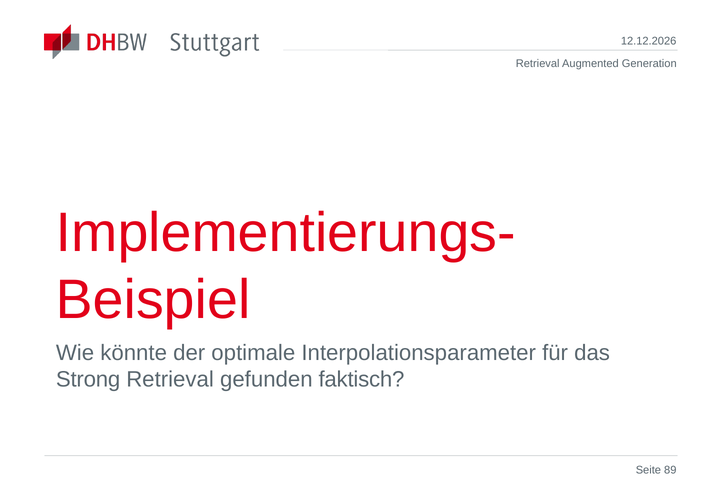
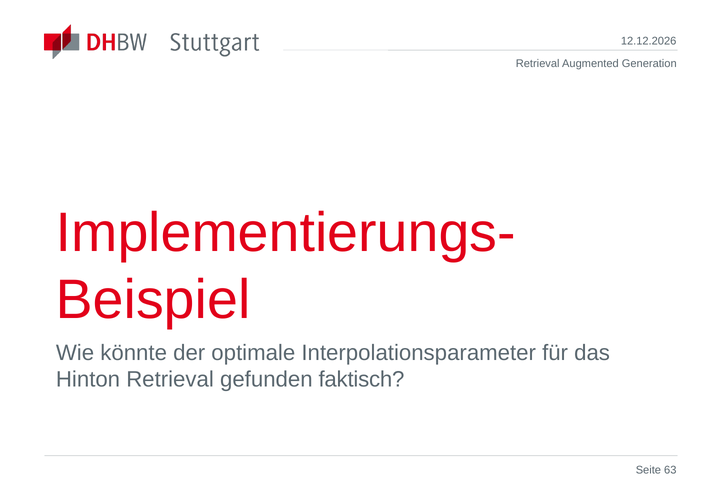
Strong: Strong -> Hinton (88, 379)
89: 89 -> 63 (670, 470)
